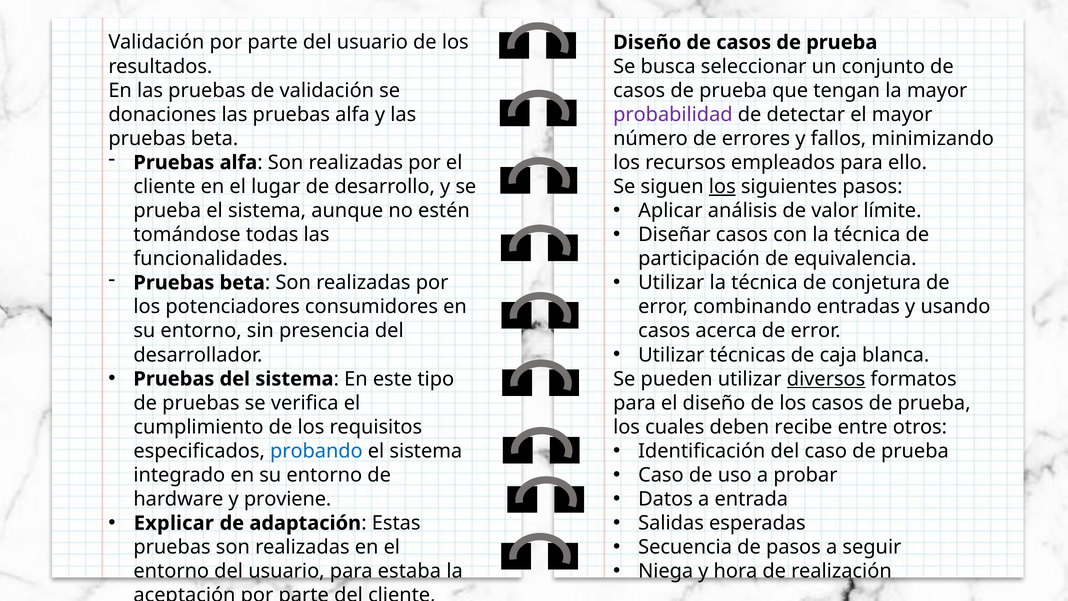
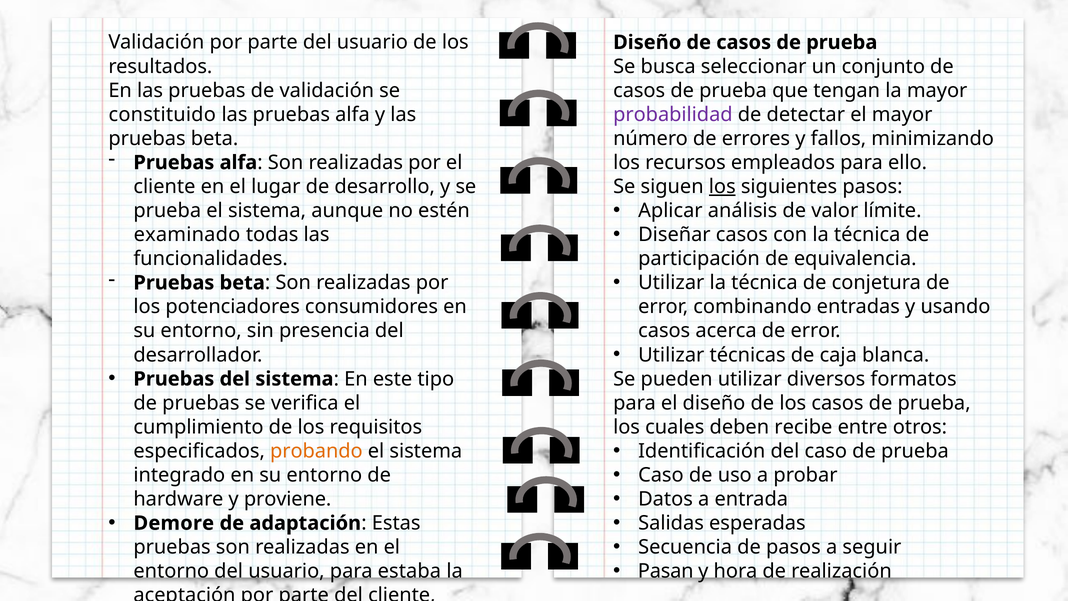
donaciones: donaciones -> constituido (162, 114)
tomándose: tomándose -> examinado (187, 235)
diversos underline: present -> none (826, 379)
probando colour: blue -> orange (316, 451)
Explicar: Explicar -> Demore (174, 523)
Niega: Niega -> Pasan (666, 571)
